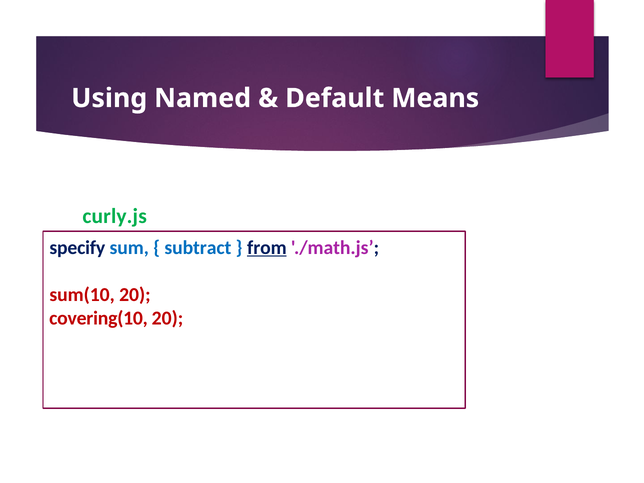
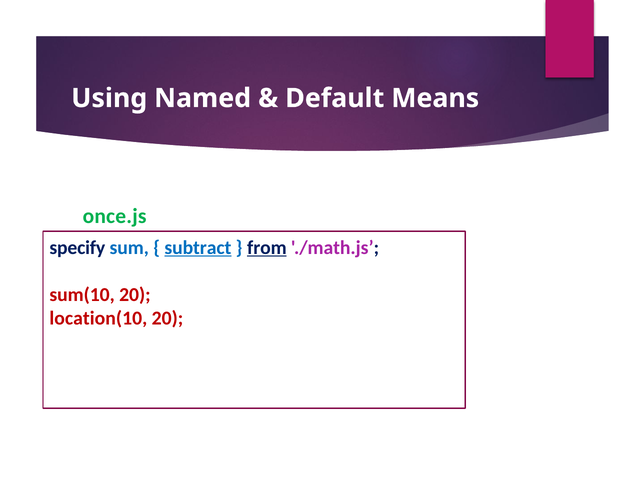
curly.js: curly.js -> once.js (115, 216)
subtract underline: none -> present (198, 248)
covering(10: covering(10 -> location(10 (98, 318)
